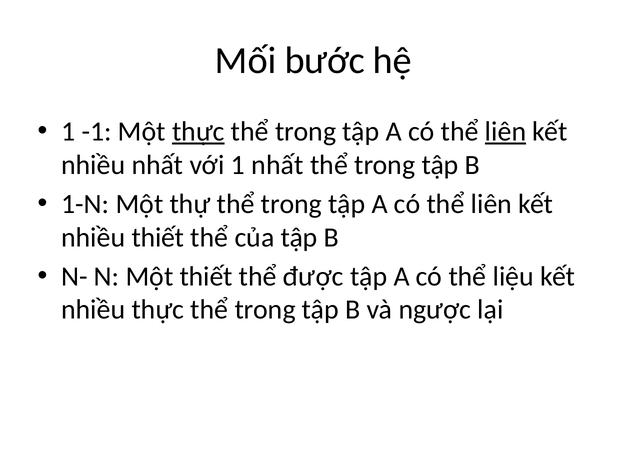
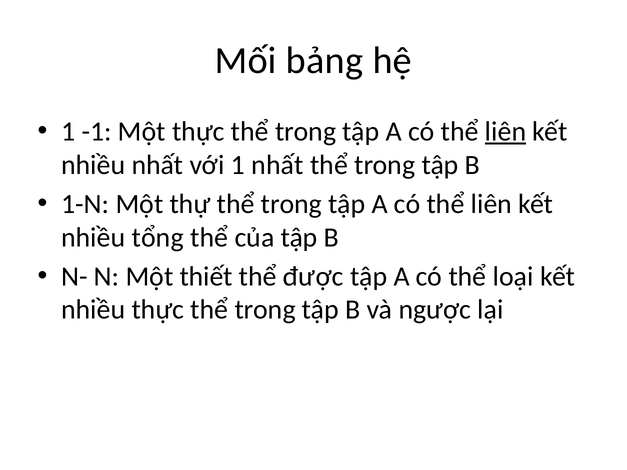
bước: bước -> bảng (324, 61)
thực underline: present -> none (198, 132)
nhiều thiết: thiết -> tổng (158, 237)
liệu: liệu -> loại (513, 276)
